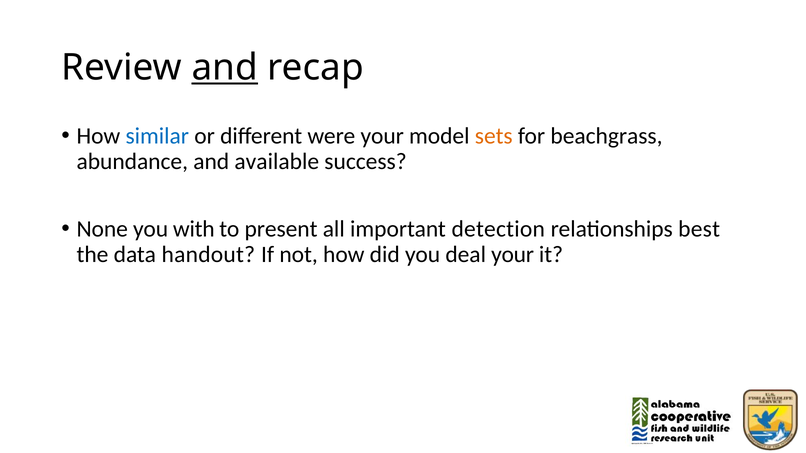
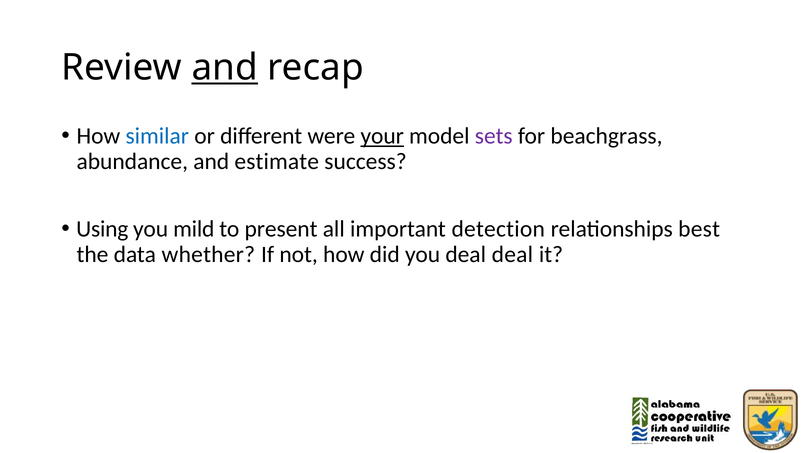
your underline: none -> present (382, 136)
sets colour: orange -> purple (494, 136)
available: available -> estimate (277, 162)
None: None -> Using (102, 229)
with: with -> mild (194, 229)
handout: handout -> whether (208, 255)
deal your: your -> deal (512, 255)
